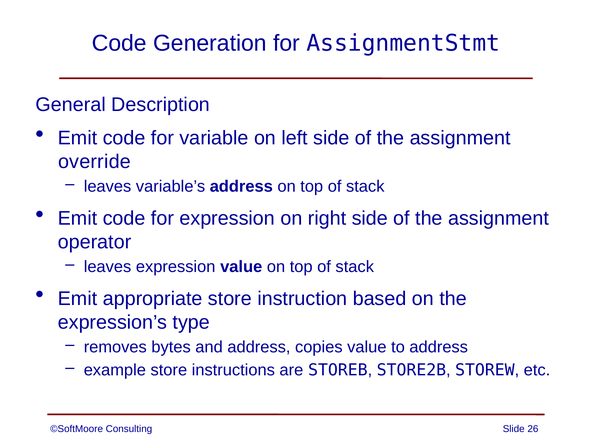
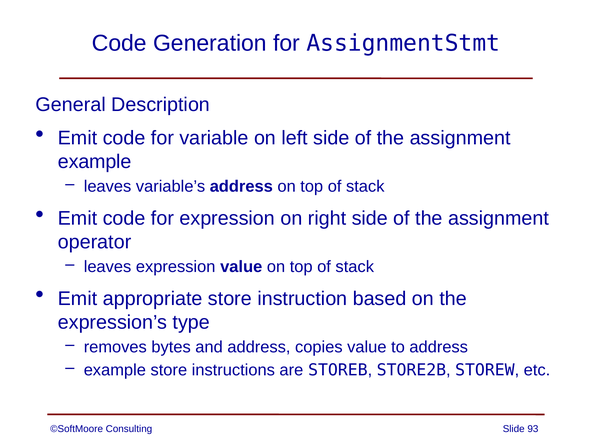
override: override -> example (95, 162)
26: 26 -> 93 (533, 429)
